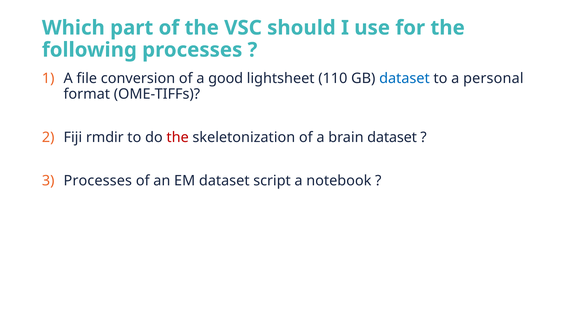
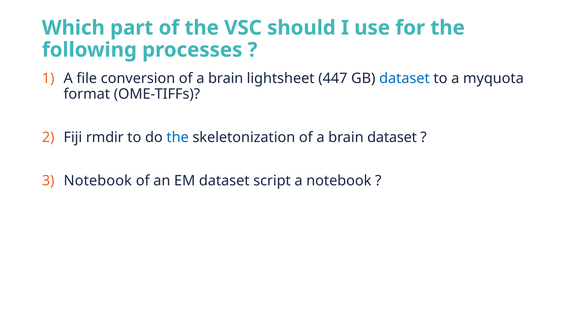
conversion of a good: good -> brain (226, 79)
110: 110 -> 447 (333, 79)
personal: personal -> myquota (493, 79)
the colour: red -> blue (178, 137)
Processes: Processes -> Notebook (98, 181)
